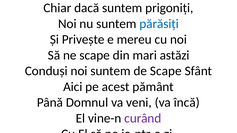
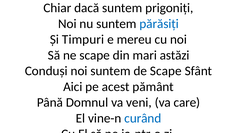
Privește: Privește -> Timpuri (83, 40)
încă: încă -> care (187, 103)
curând colour: purple -> blue (143, 119)
